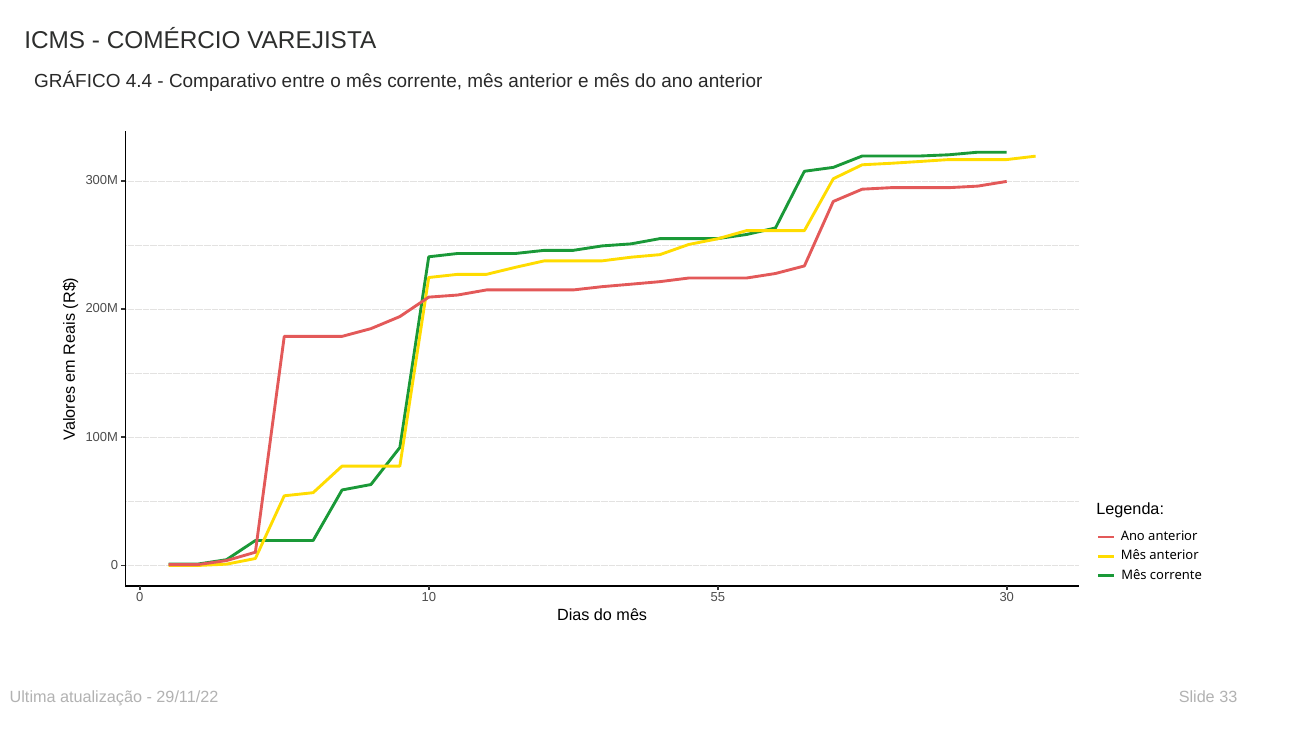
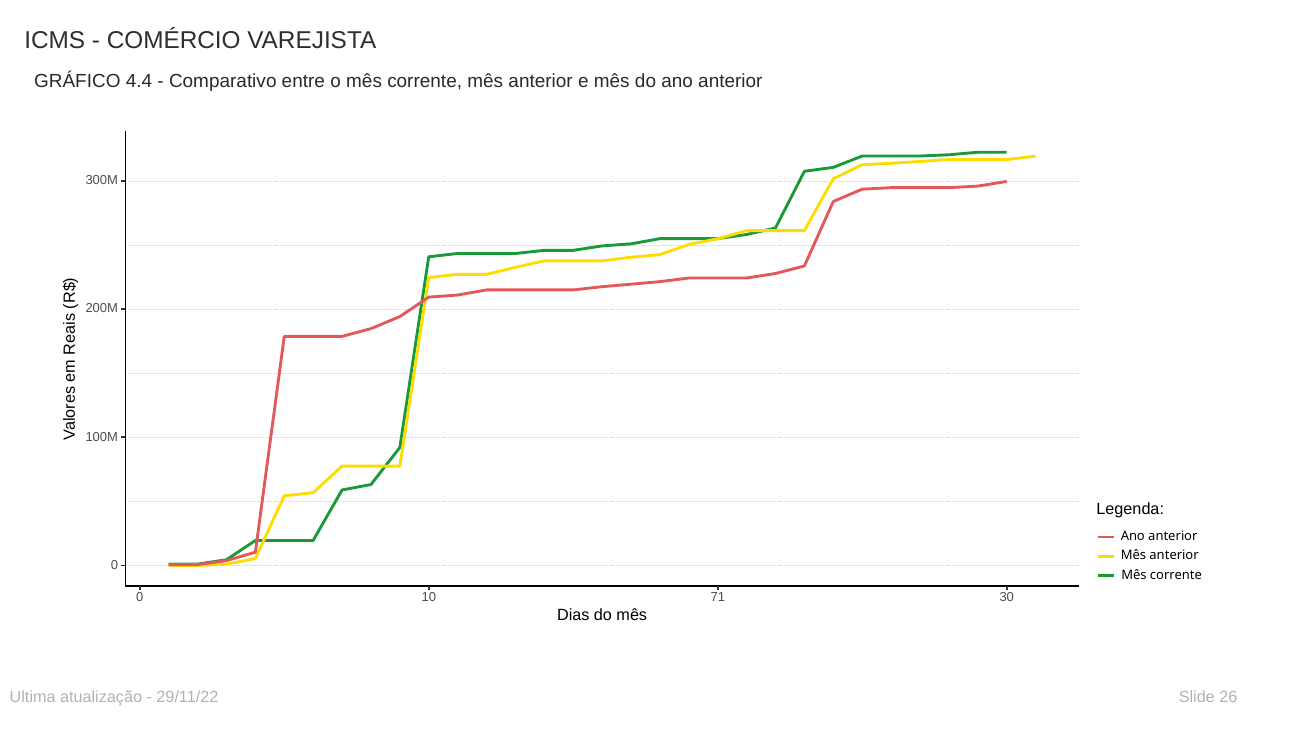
55: 55 -> 71 (718, 598)
33: 33 -> 26 (1228, 698)
